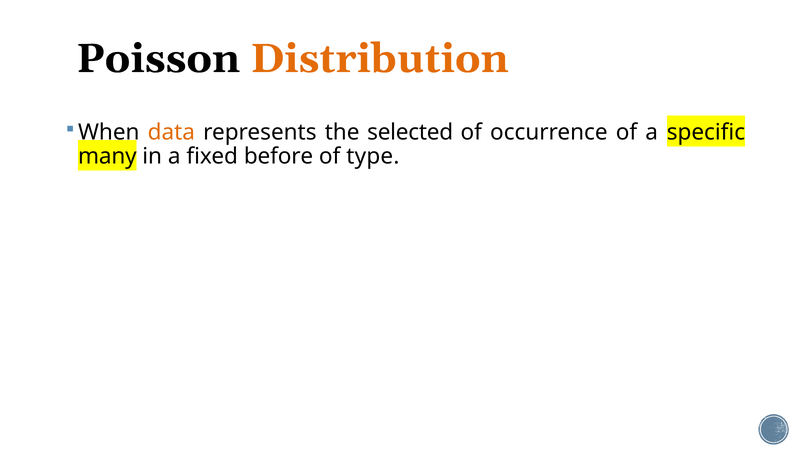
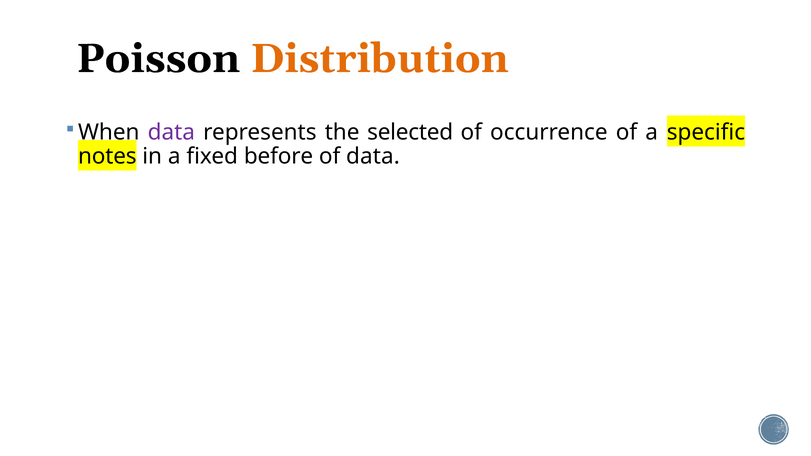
data colour: orange -> purple (171, 132)
many: many -> notes (107, 157)
of type: type -> data (373, 157)
